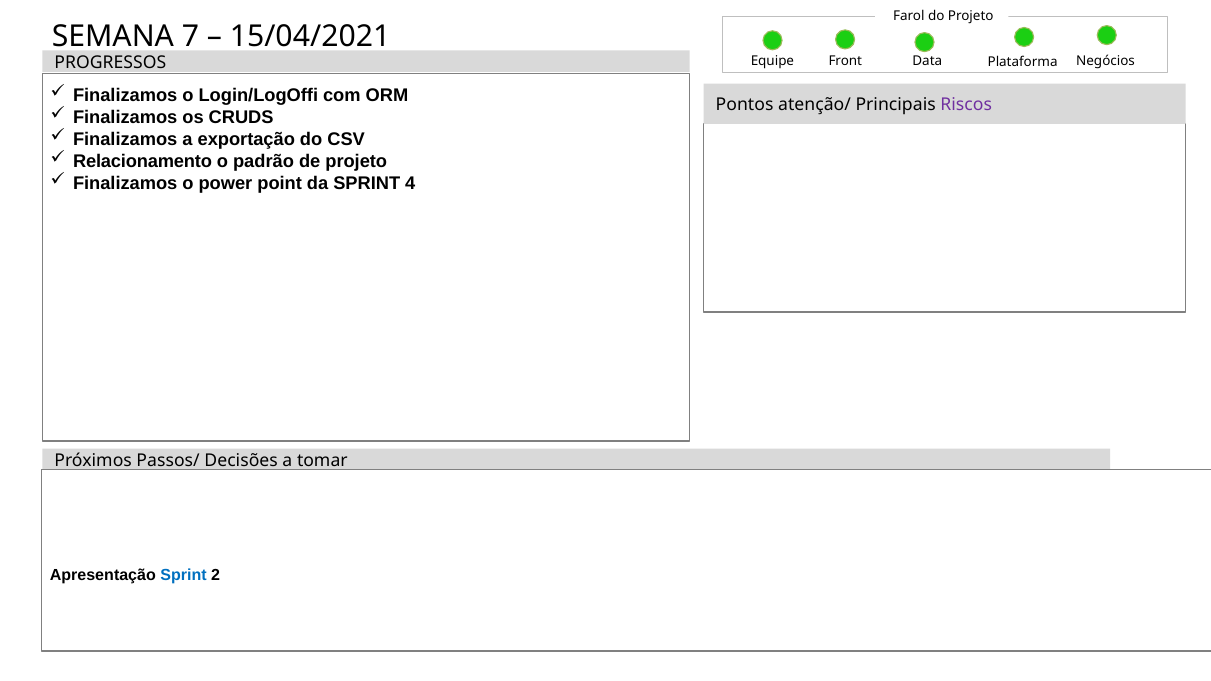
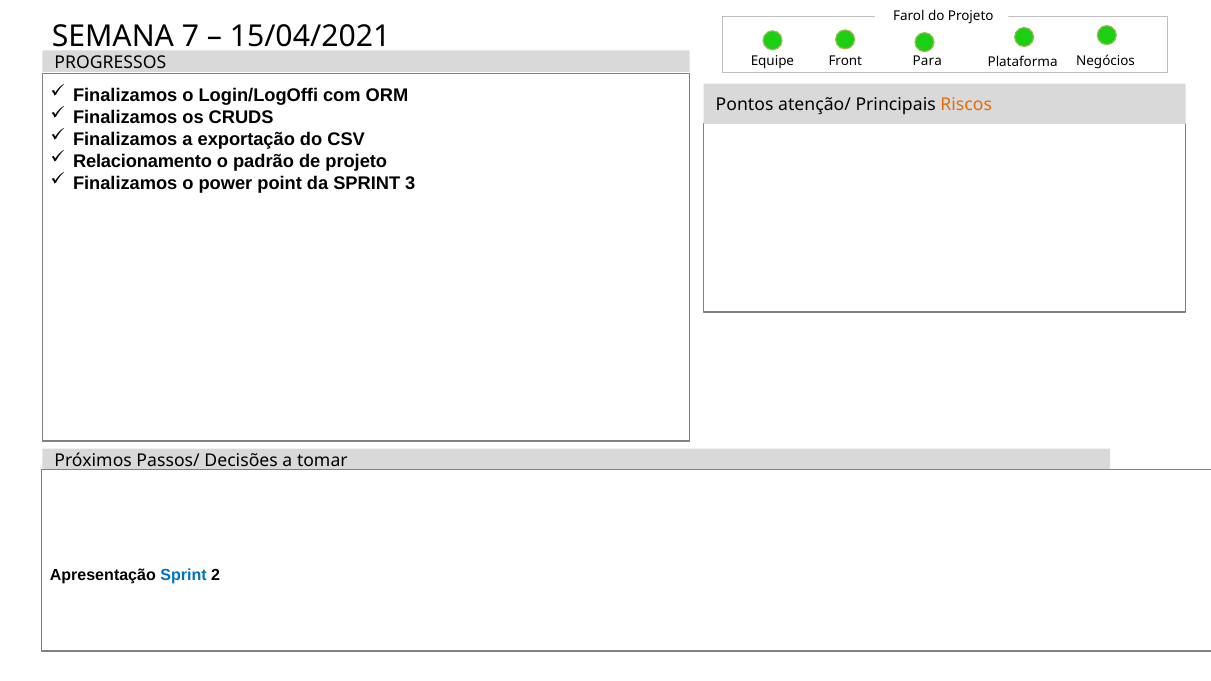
Data: Data -> Para (927, 61)
Riscos colour: purple -> orange (966, 105)
4: 4 -> 3 (410, 183)
